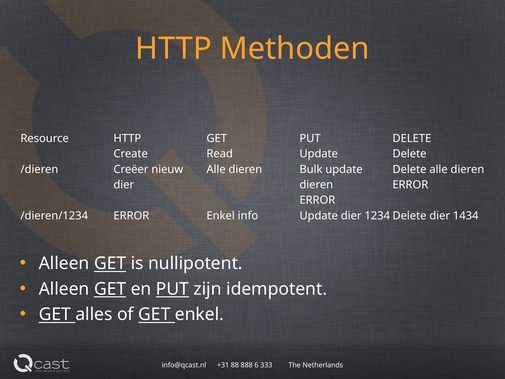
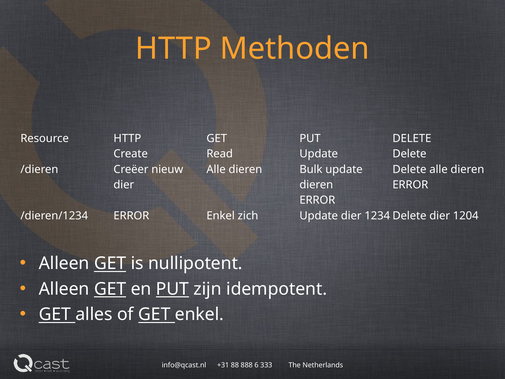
info: info -> zich (248, 216)
1434: 1434 -> 1204 (466, 216)
